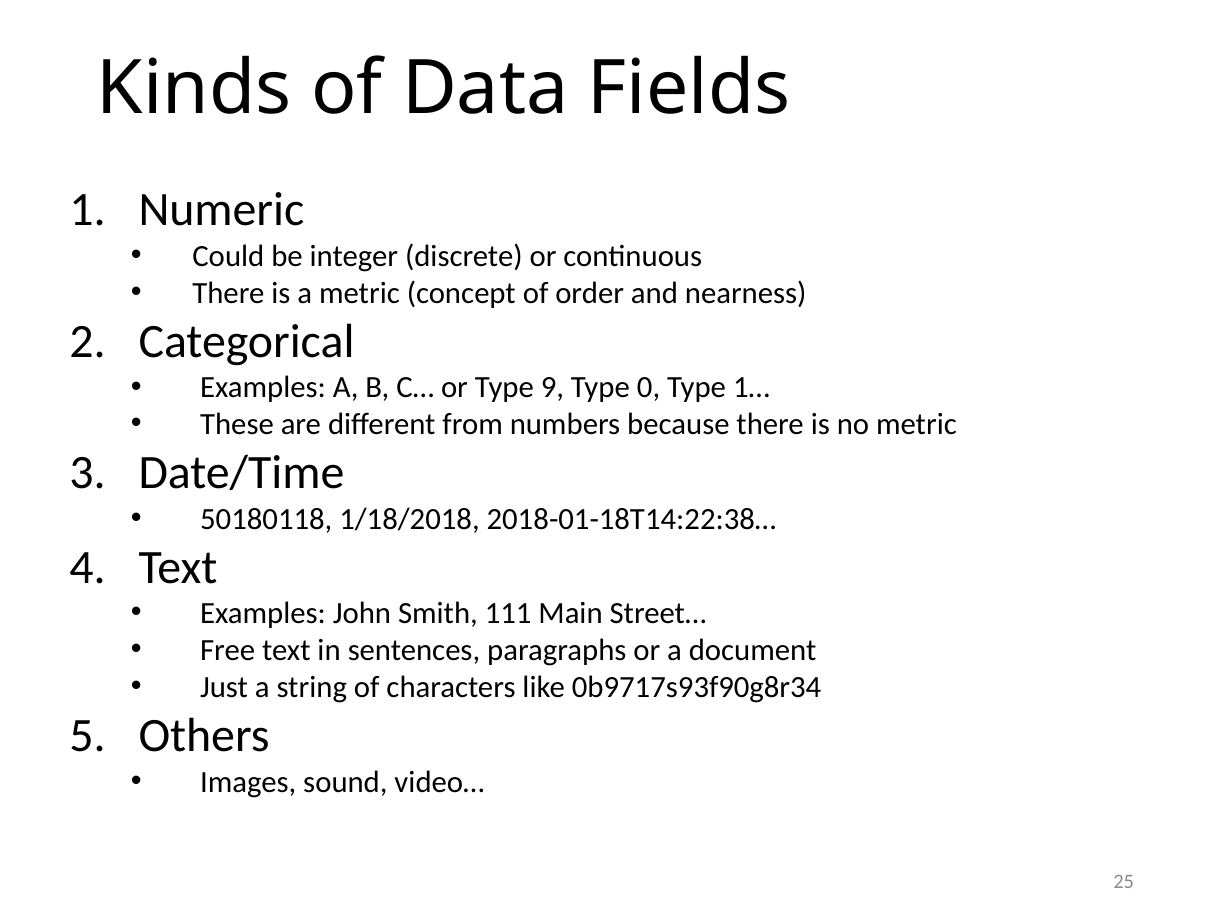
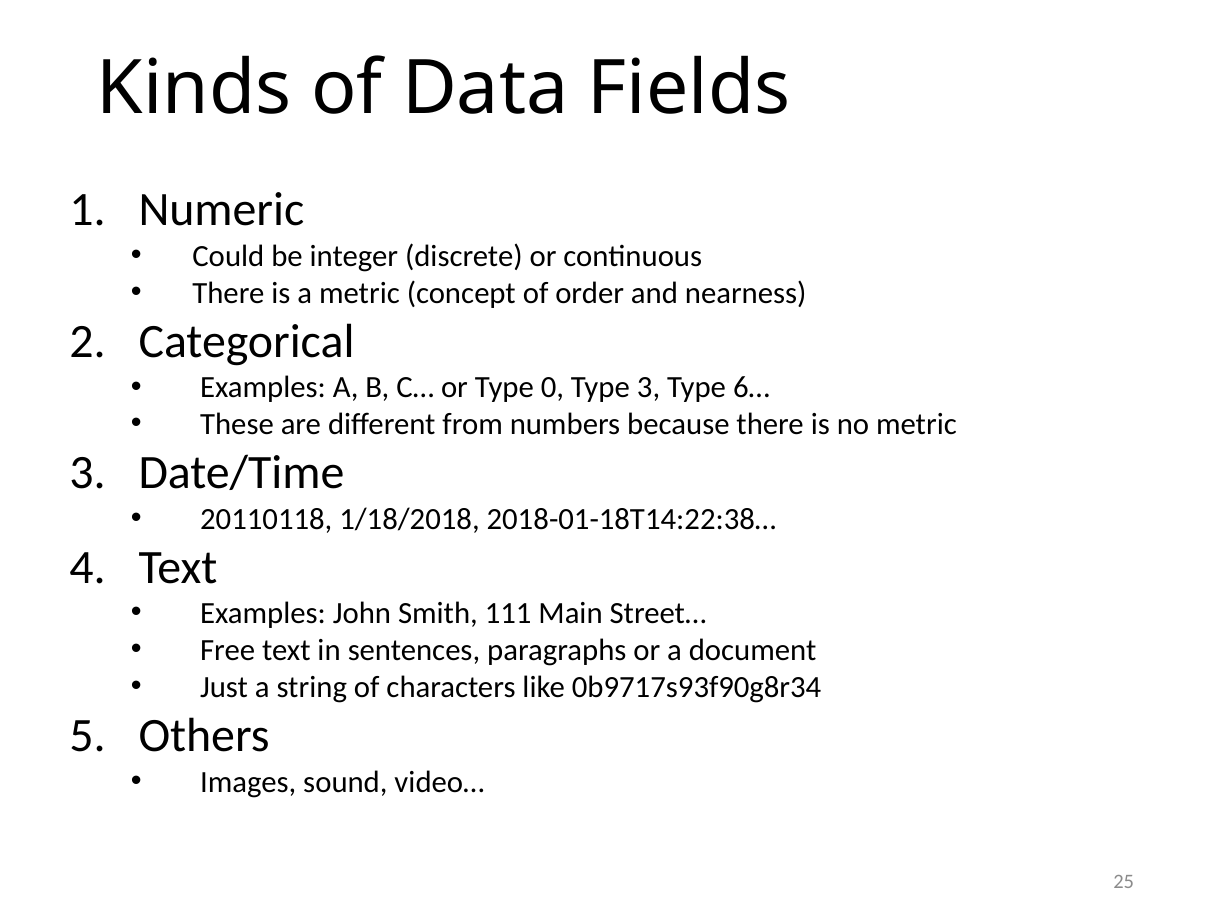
9: 9 -> 0 (552, 387)
Type 0: 0 -> 3 (649, 387)
1…: 1… -> 6… (751, 387)
50180118: 50180118 -> 20110118 (266, 519)
